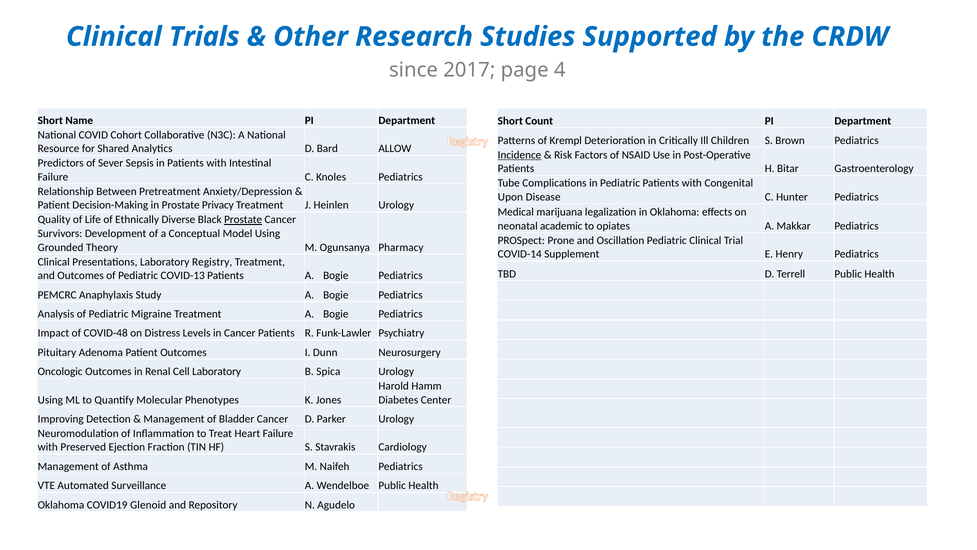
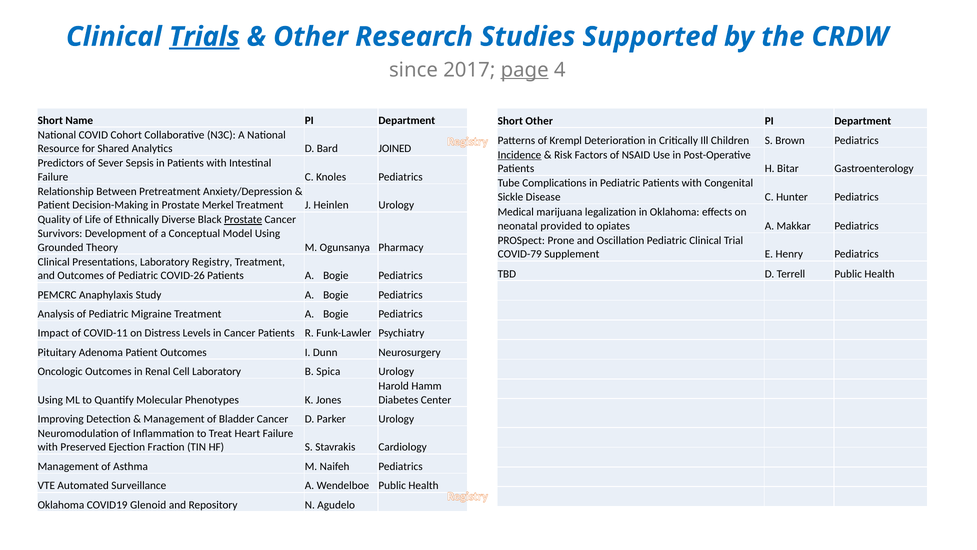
Trials underline: none -> present (204, 37)
page underline: none -> present (525, 70)
Short Count: Count -> Other (539, 121)
ALLOW: ALLOW -> JOINED (395, 149)
Upon: Upon -> Sickle (510, 197)
Privacy: Privacy -> Merkel (218, 205)
academic: academic -> provided (561, 226)
COVID-14: COVID-14 -> COVID-79 (520, 254)
COVID-13: COVID-13 -> COVID-26 (183, 275)
COVID-48: COVID-48 -> COVID-11 (106, 333)
